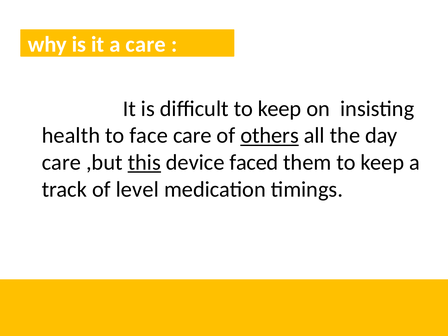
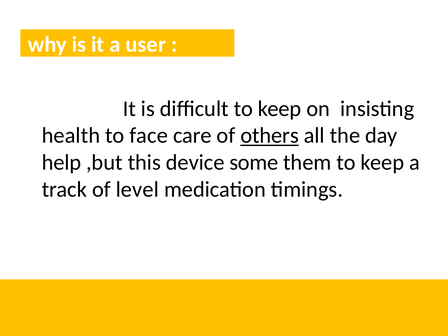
a care: care -> user (146, 44)
care: care -> help (61, 162)
this underline: present -> none (144, 162)
faced: faced -> some (254, 162)
